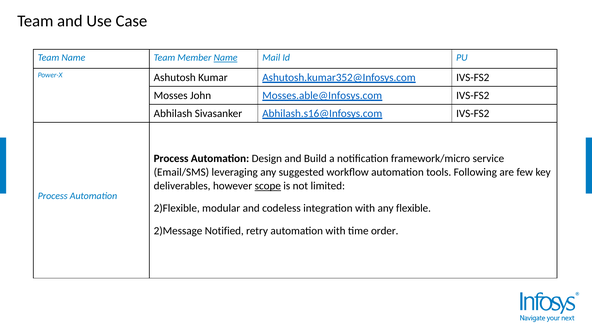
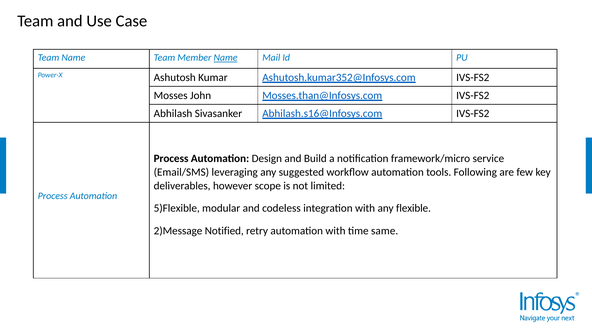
Mosses.able@Infosys.com: Mosses.able@Infosys.com -> Mosses.than@Infosys.com (322, 96)
scope underline: present -> none (268, 186)
2)Flexible: 2)Flexible -> 5)Flexible (177, 208)
order: order -> same (385, 231)
